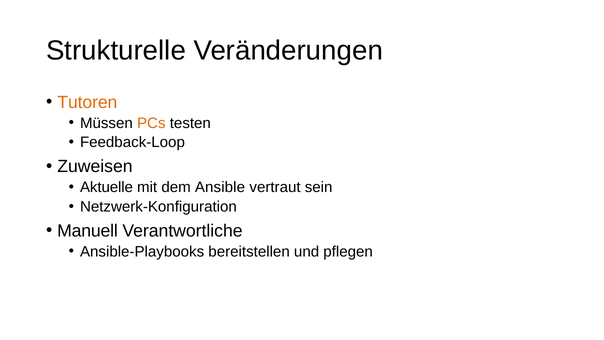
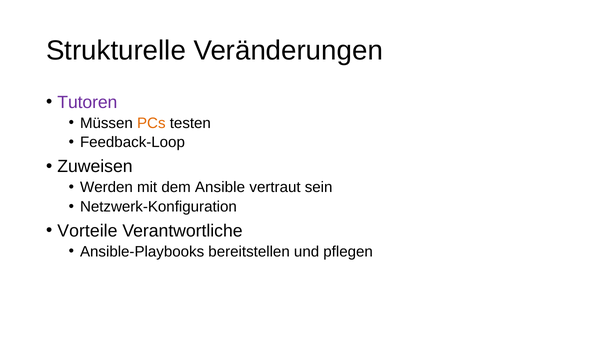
Tutoren colour: orange -> purple (87, 102)
Aktuelle: Aktuelle -> Werden (106, 187)
Manuell: Manuell -> Vorteile (87, 231)
